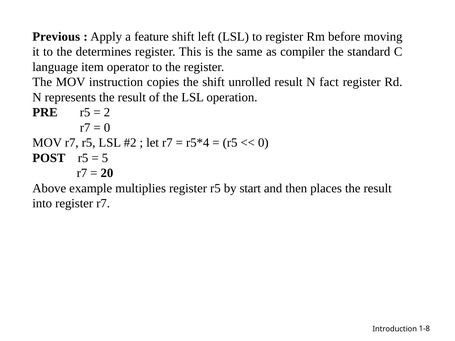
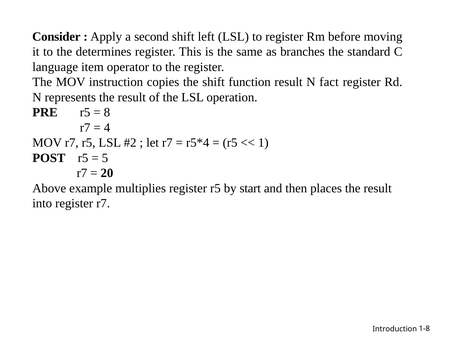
Previous: Previous -> Consider (56, 37)
feature: feature -> second (152, 37)
compiler: compiler -> branches (302, 52)
unrolled: unrolled -> function (250, 82)
2: 2 -> 8 (107, 112)
0: 0 -> 4 (107, 128)
0: 0 -> 1 (263, 143)
